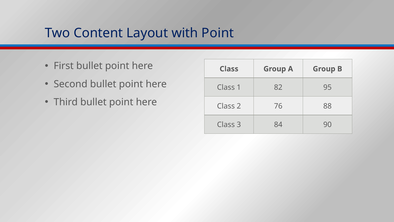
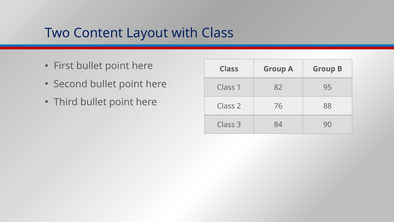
with Point: Point -> Class (218, 33)
